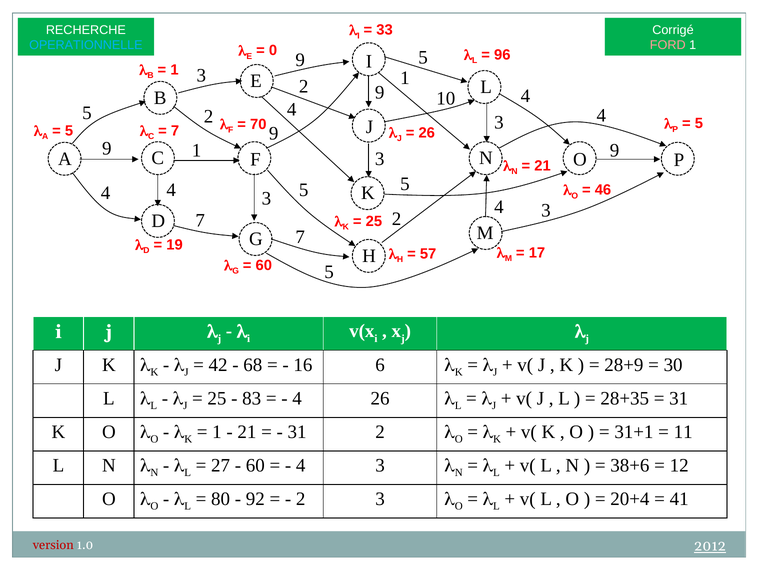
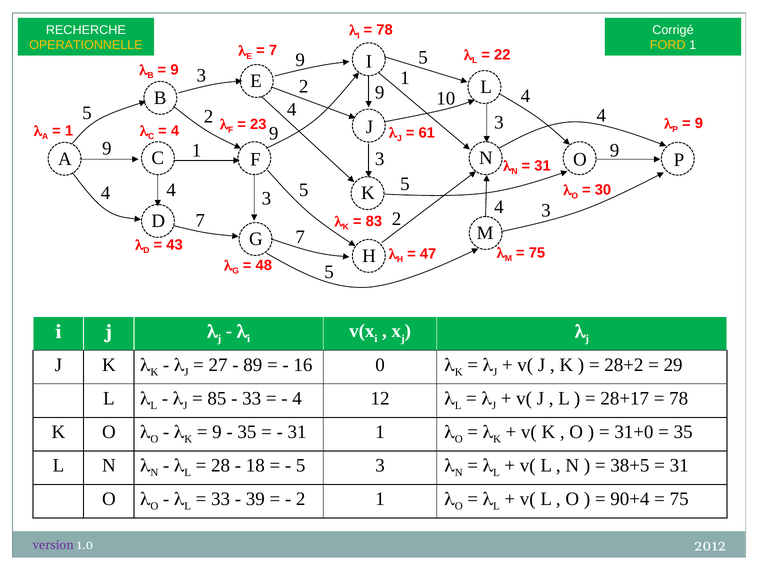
33: 33 -> 78 (385, 30)
OPERATIONNELLE colour: light blue -> yellow (86, 45)
FORD colour: pink -> yellow (668, 45)
0: 0 -> 7 (273, 51)
96: 96 -> 22 (502, 55)
1: 1 -> 9 (174, 70)
5: 5 -> 9 (699, 123)
70: 70 -> 23 (258, 124)
5: 5 -> 1 (69, 131)
7: 7 -> 4 (175, 131)
26: 26 -> 61 (427, 132)
21: 21 -> 31 (543, 166)
46: 46 -> 30 (603, 190)
25: 25 -> 83 (374, 221)
19: 19 -> 43 (175, 244)
17: 17 -> 75 (537, 252)
57: 57 -> 47 (428, 254)
60: 60 -> 48 (264, 265)
42: 42 -> 27 (218, 364)
68: 68 -> 89 (253, 364)
6: 6 -> 0 (380, 364)
28+9: 28+9 -> 28+2 (624, 364)
30: 30 -> 29 (673, 364)
25: 25 -> 85 (217, 398)
83: 83 -> 33 (252, 398)
4 26: 26 -> 12 (380, 398)
28+35: 28+35 -> 28+17 (625, 398)
31: 31 -> 78 (679, 398)
1: 1 -> 9 (217, 431)
21: 21 -> 35 (247, 431)
31 2: 2 -> 1 (380, 431)
31+1: 31+1 -> 31+0 (634, 431)
11: 11 -> 35 (683, 431)
27: 27 -> 28 (221, 465)
60: 60 -> 18 (255, 465)
4: 4 -> 5 (301, 465)
38+6: 38+6 -> 38+5 (630, 465)
12: 12 -> 31 (679, 465)
80: 80 -> 33 (221, 498)
92: 92 -> 39 (255, 498)
3: 3 -> 1 (380, 498)
20+4: 20+4 -> 90+4 (630, 498)
41: 41 -> 75 (679, 498)
version colour: red -> purple (53, 544)
2012 underline: present -> none (710, 545)
